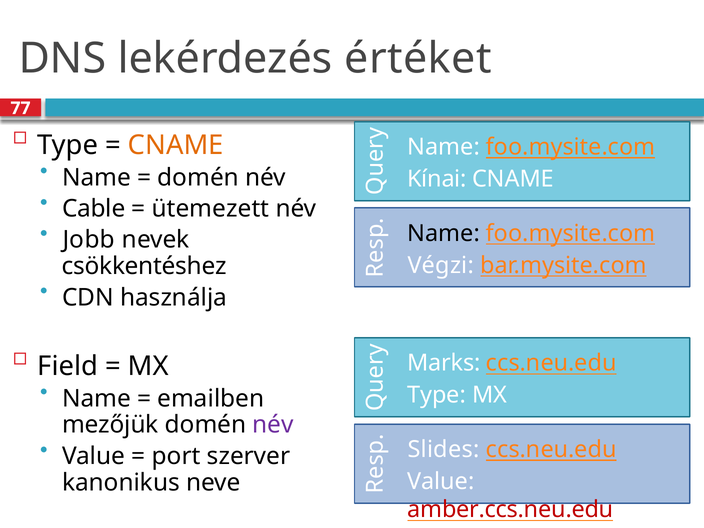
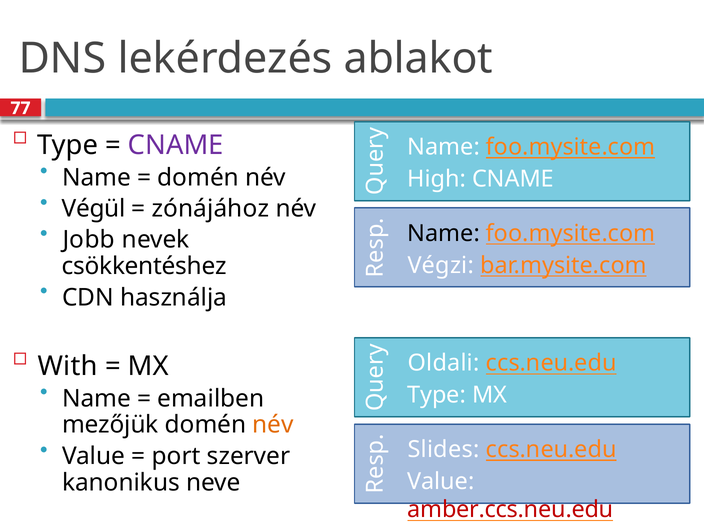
értéket: értéket -> ablakot (418, 59)
CNAME colour: orange -> purple (176, 145)
Kínai: Kínai -> High (437, 179)
Cable: Cable -> Végül (94, 209)
ütemezett: ütemezett -> zónájához (210, 209)
Field: Field -> With (68, 366)
Marks: Marks -> Oldali (444, 363)
név colour: purple -> orange (273, 425)
